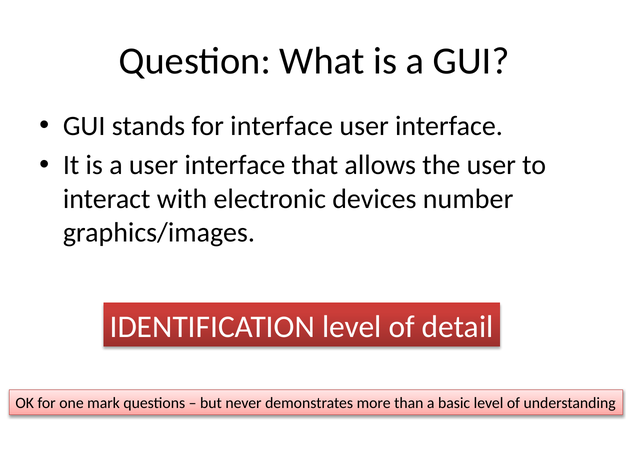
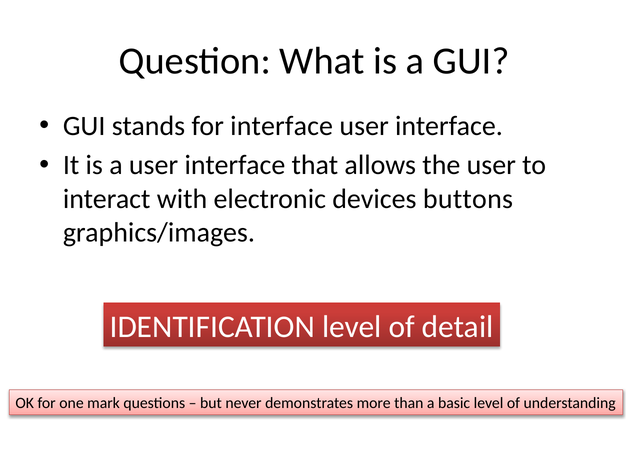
number: number -> buttons (468, 199)
